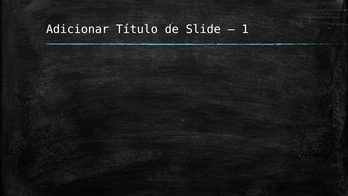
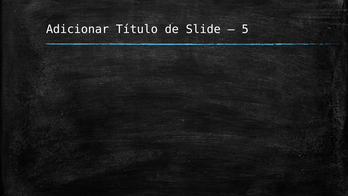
1: 1 -> 5 (245, 29)
